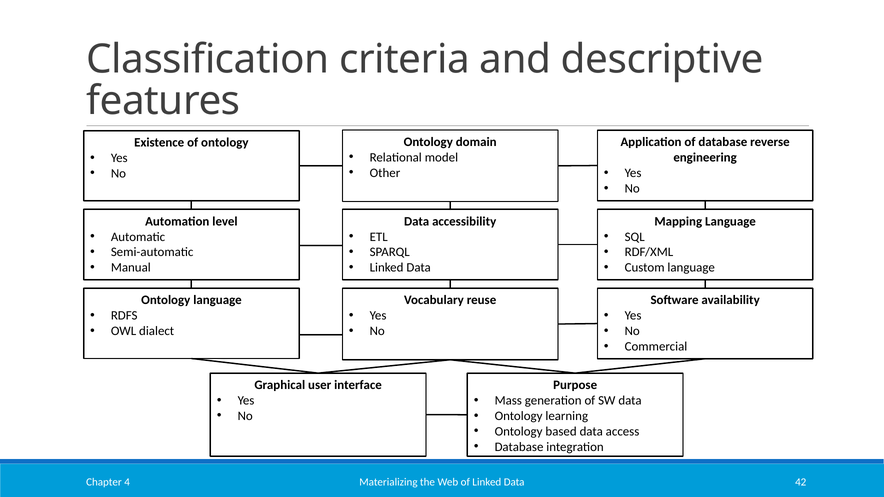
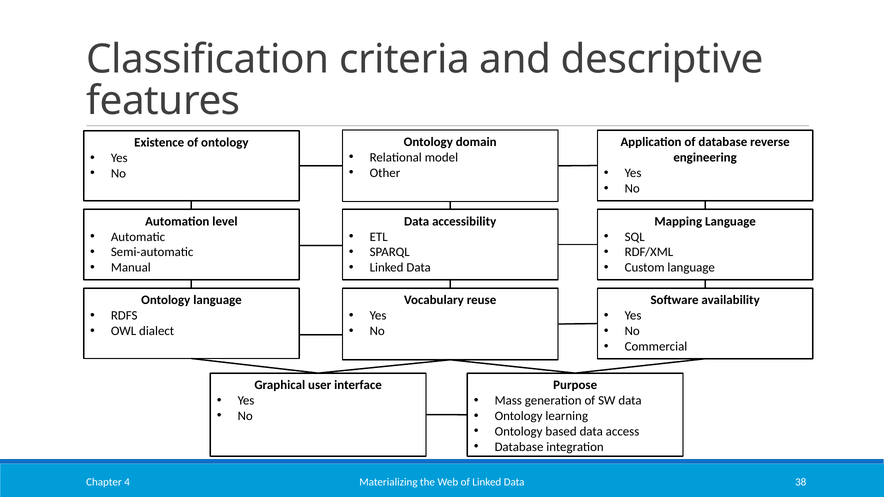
42: 42 -> 38 (801, 482)
